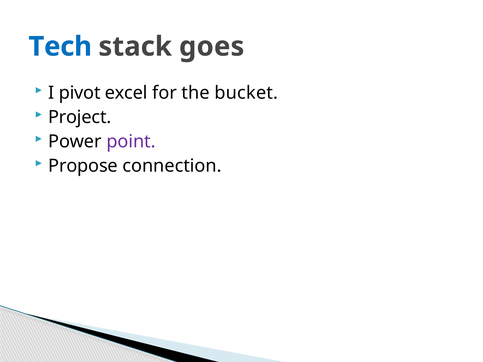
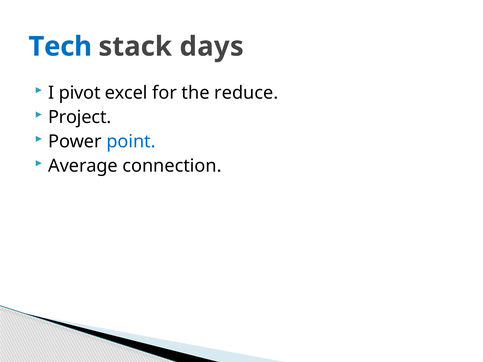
goes: goes -> days (212, 47)
bucket: bucket -> reduce (246, 93)
point colour: purple -> blue (131, 142)
Propose: Propose -> Average (83, 166)
